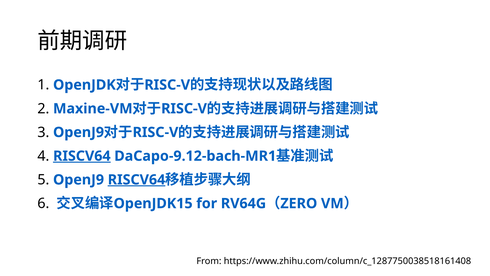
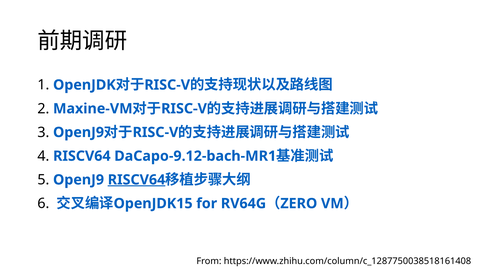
RISCV64 underline: present -> none (82, 156)
